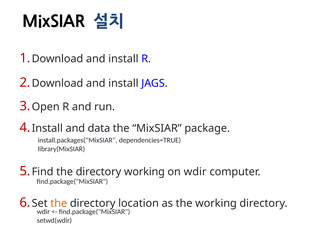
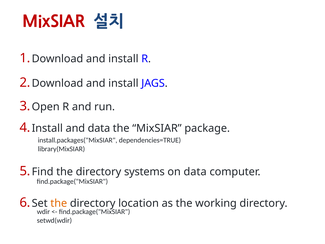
MixSIAR colour: black -> red (54, 22)
directory working: working -> systems (144, 172)
on wdir: wdir -> data (195, 172)
